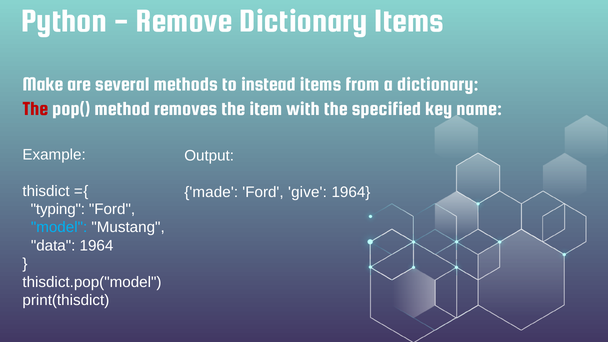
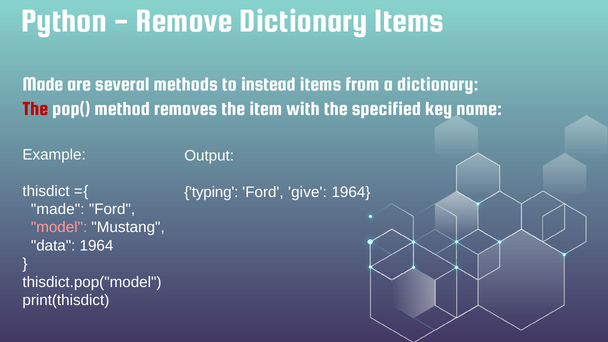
Make: Make -> Made (43, 84)
made: made -> typing (211, 192)
typing: typing -> made (58, 209)
model colour: light blue -> pink (59, 227)
